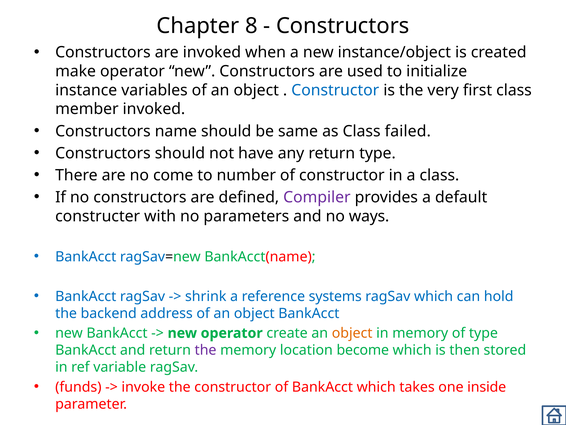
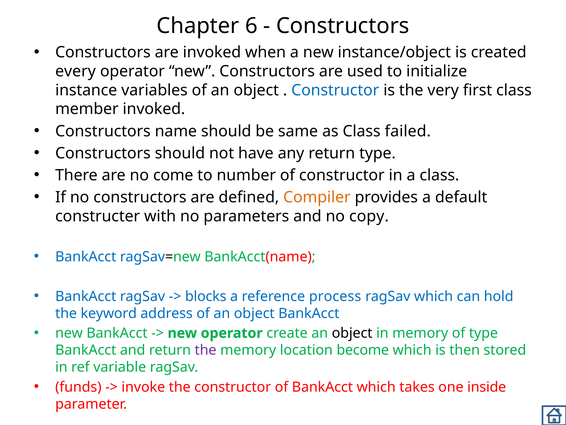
8: 8 -> 6 (251, 26)
make: make -> every (76, 71)
Compiler colour: purple -> orange (317, 197)
ways: ways -> copy (369, 216)
shrink: shrink -> blocks (206, 296)
systems: systems -> process (335, 296)
backend: backend -> keyword (109, 313)
object colour: orange -> black (352, 333)
